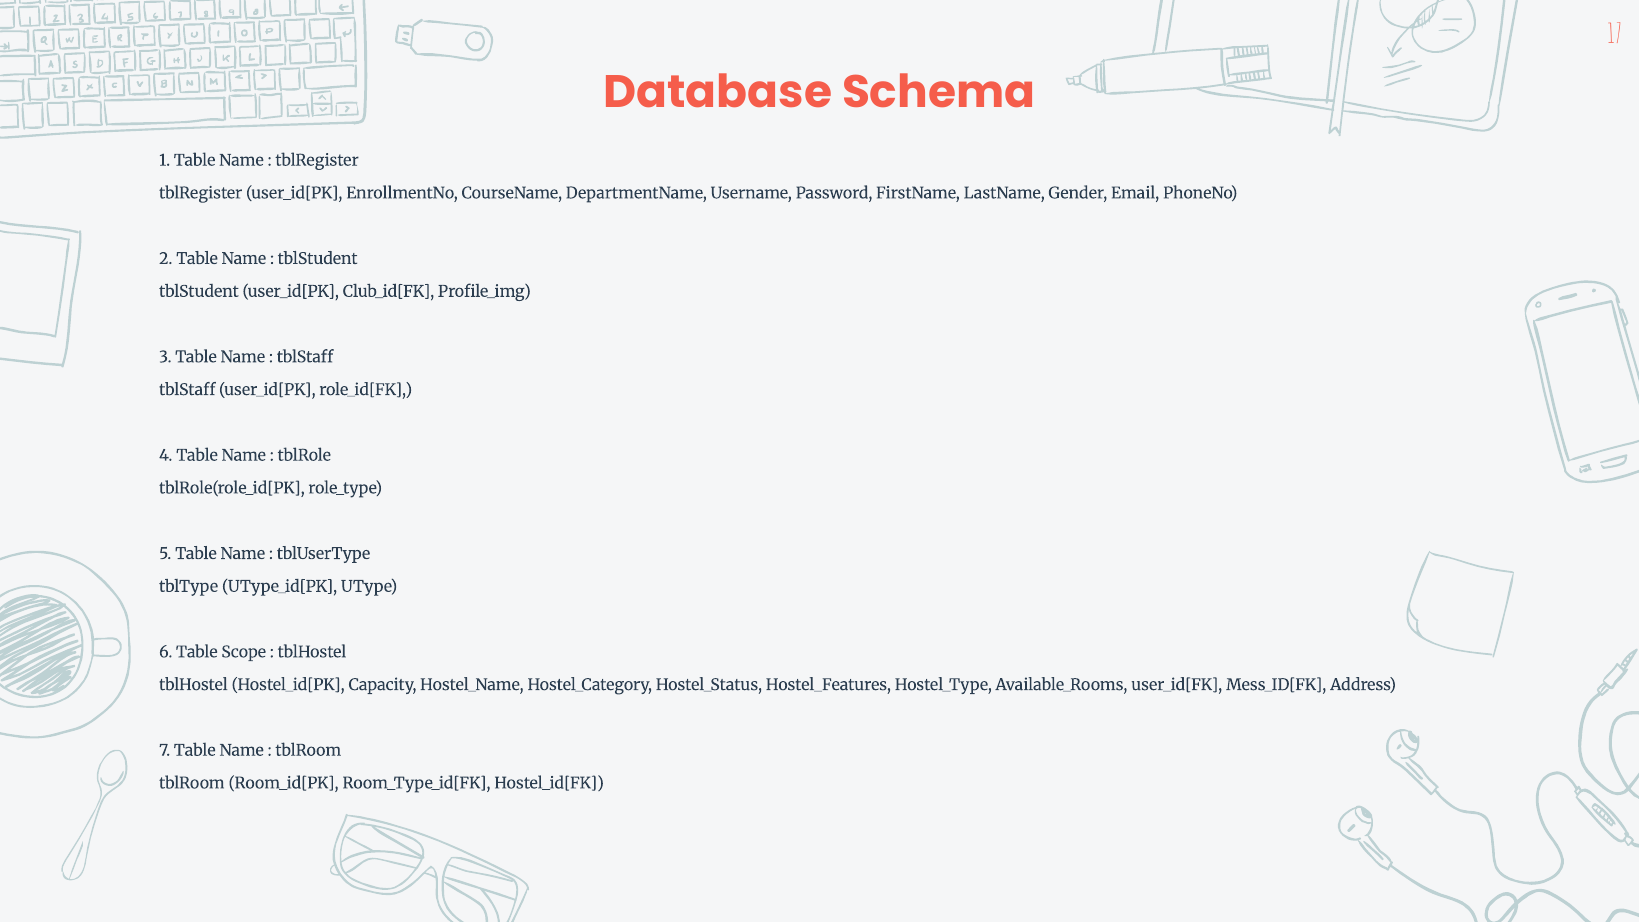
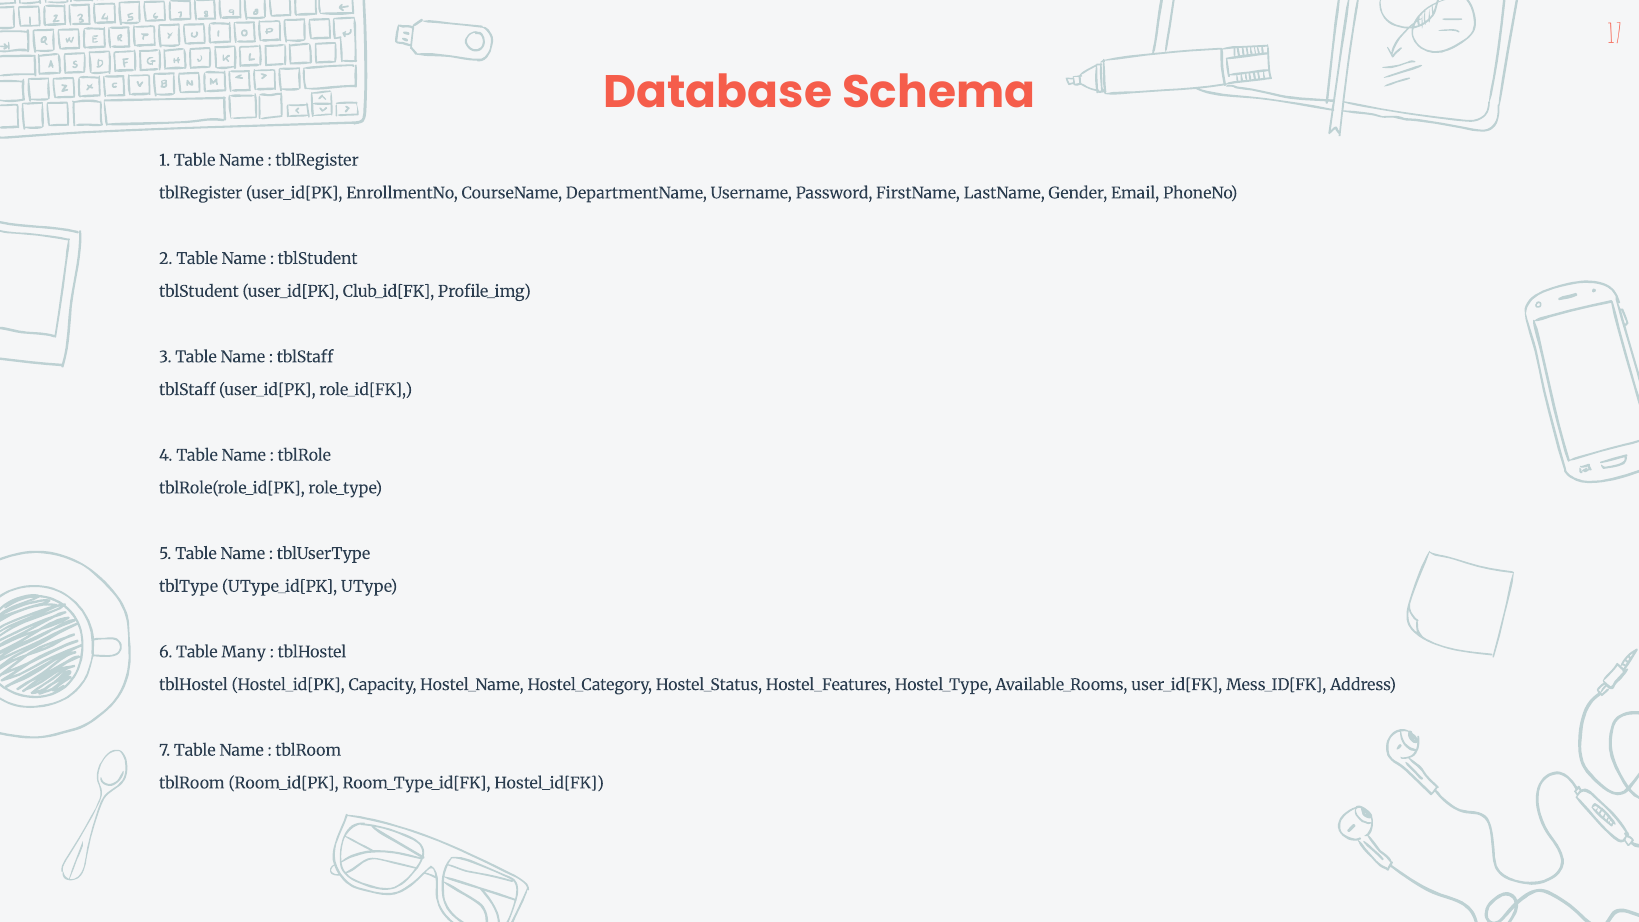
Scope: Scope -> Many (244, 652)
